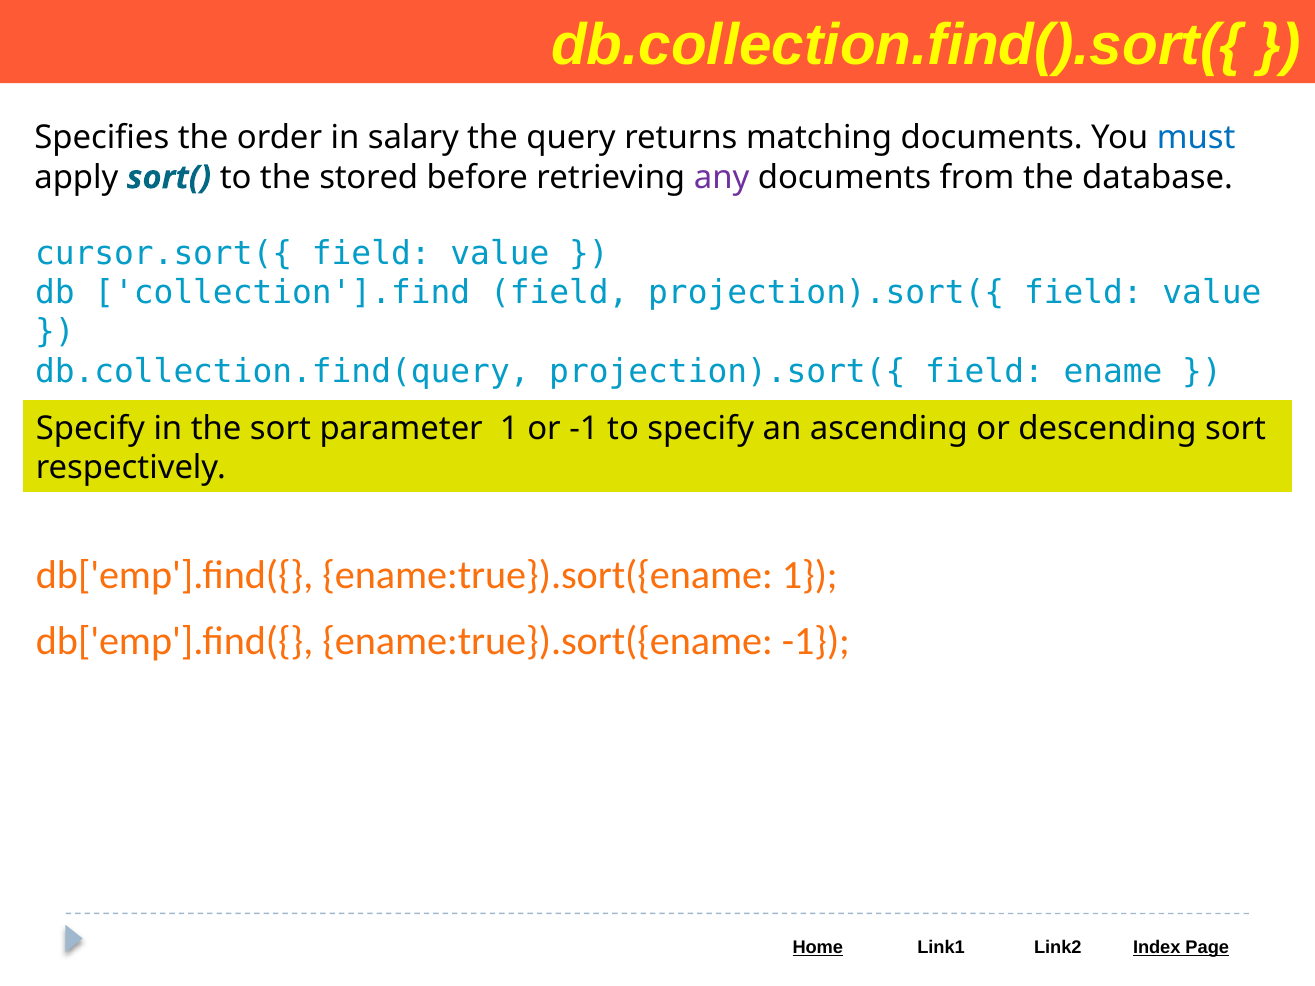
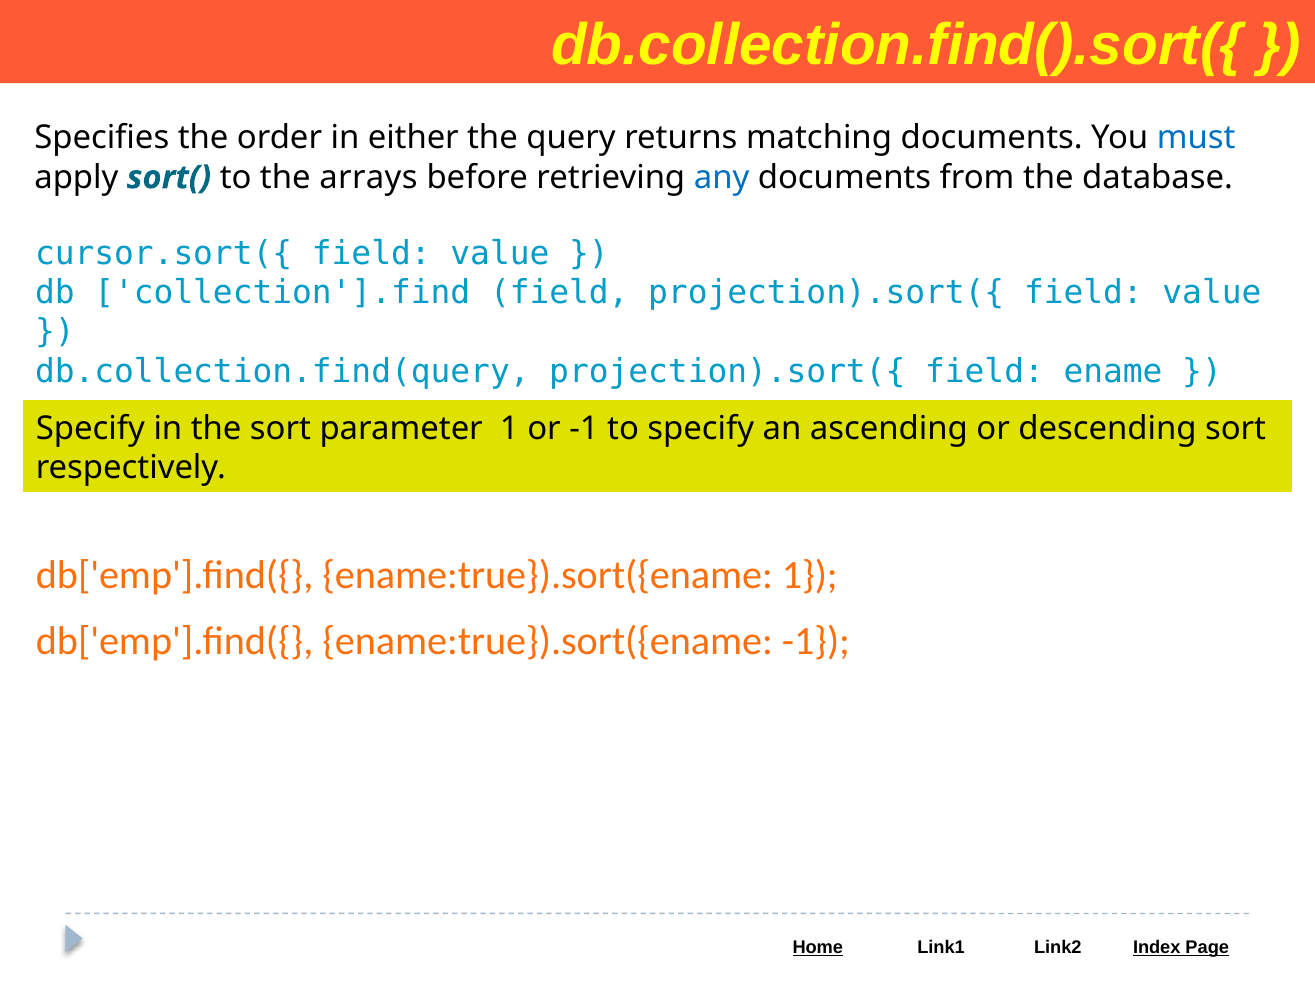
salary: salary -> either (413, 138)
stored: stored -> arrays (368, 177)
any colour: purple -> blue (722, 177)
